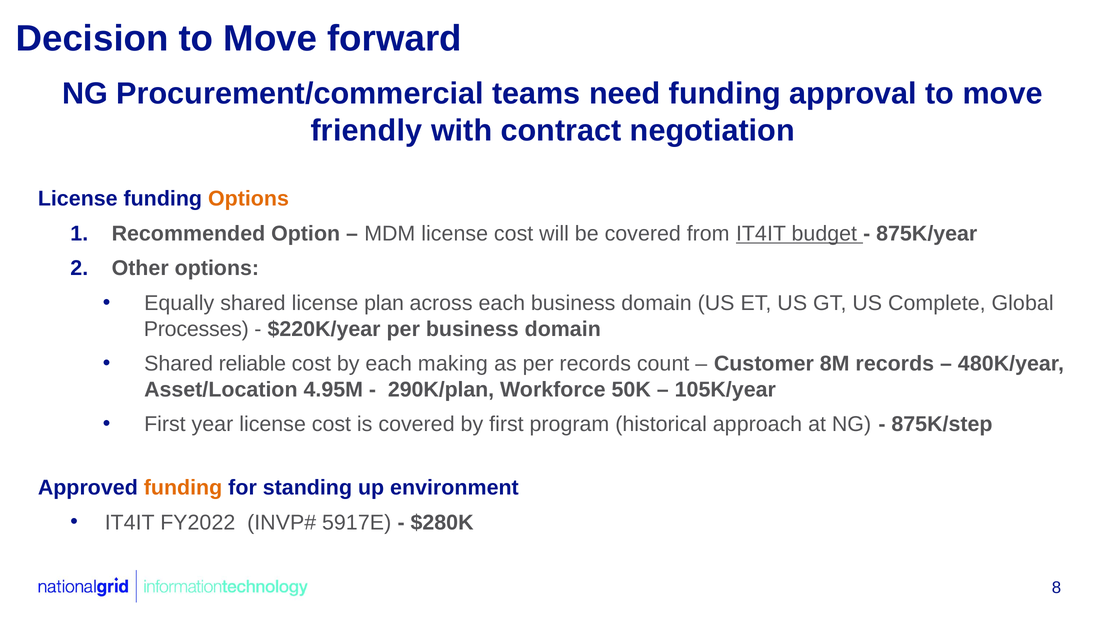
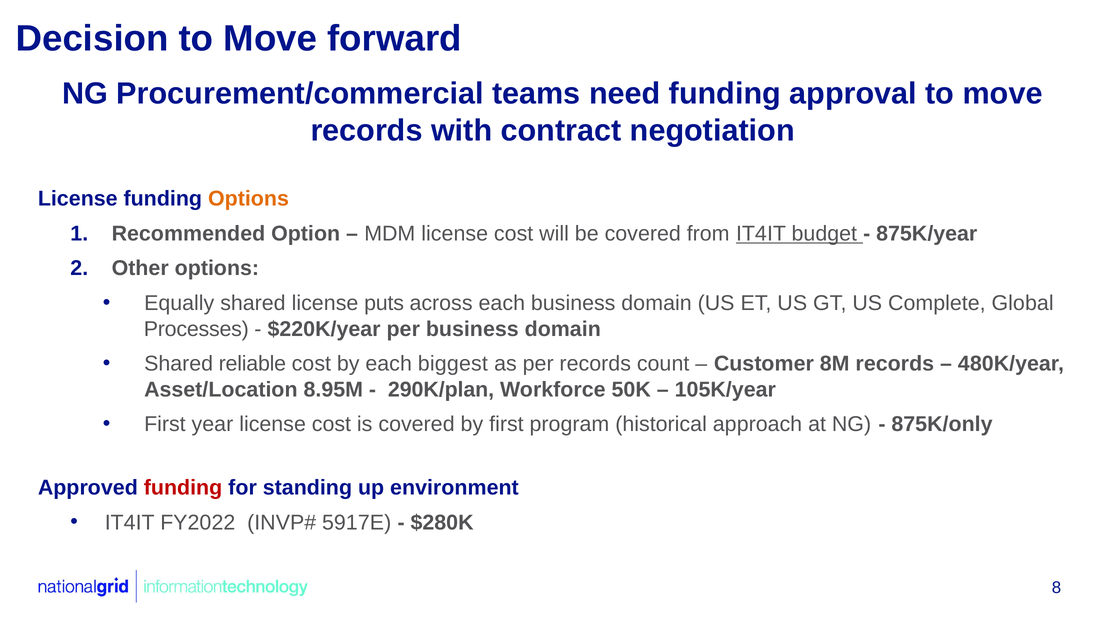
friendly: friendly -> records (367, 130)
plan: plan -> puts (384, 303)
making: making -> biggest (453, 364)
4.95M: 4.95M -> 8.95M (333, 389)
875K/step: 875K/step -> 875K/only (942, 424)
funding colour: orange -> red (183, 488)
